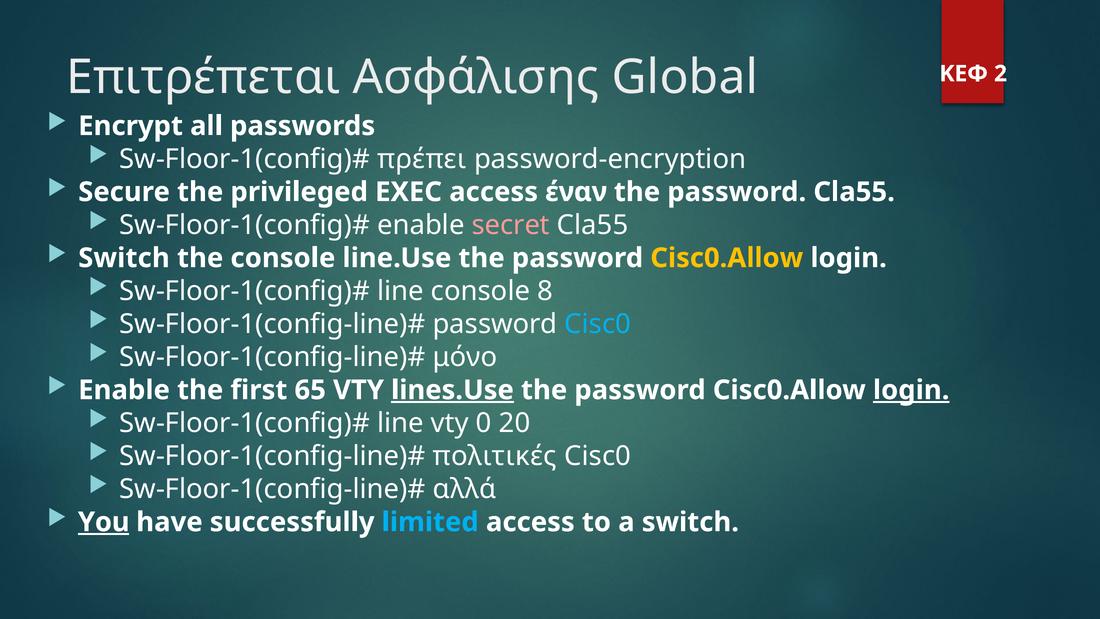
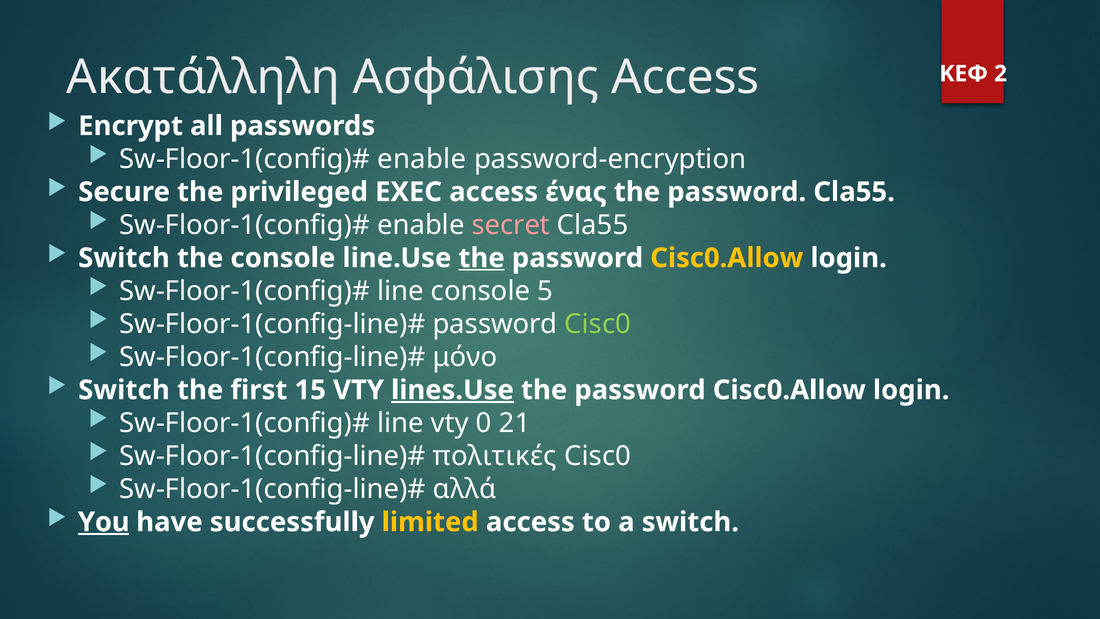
Επιτρέπεται: Επιτρέπεται -> Ακατάλληλη (203, 77)
Ασφάλισης Global: Global -> Access (685, 77)
πρέπει: πρέπει -> enable (422, 159)
έναν: έναν -> ένας (576, 192)
the underline: none -> present (482, 258)
8: 8 -> 5 (545, 291)
Cisc0 colour: light blue -> light green (598, 324)
Enable: Enable -> Switch (124, 390)
65: 65 -> 15 (310, 390)
login underline: present -> none (911, 390)
20: 20 -> 21 (515, 423)
limited colour: light blue -> yellow (430, 522)
